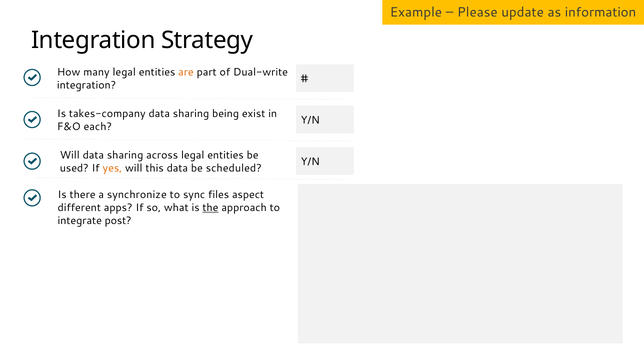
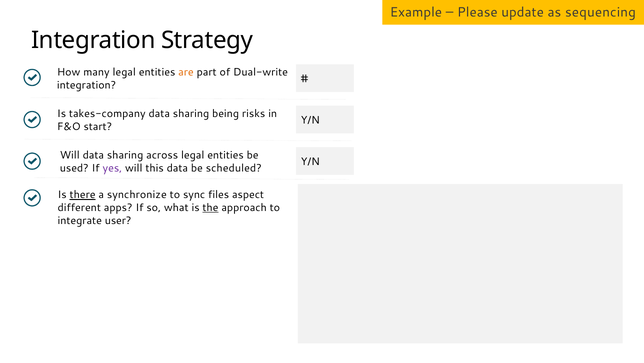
information: information -> sequencing (600, 12)
exist: exist -> risks (254, 114)
each: each -> start (98, 126)
yes colour: orange -> purple (112, 168)
there underline: none -> present (83, 194)
post: post -> user (118, 220)
